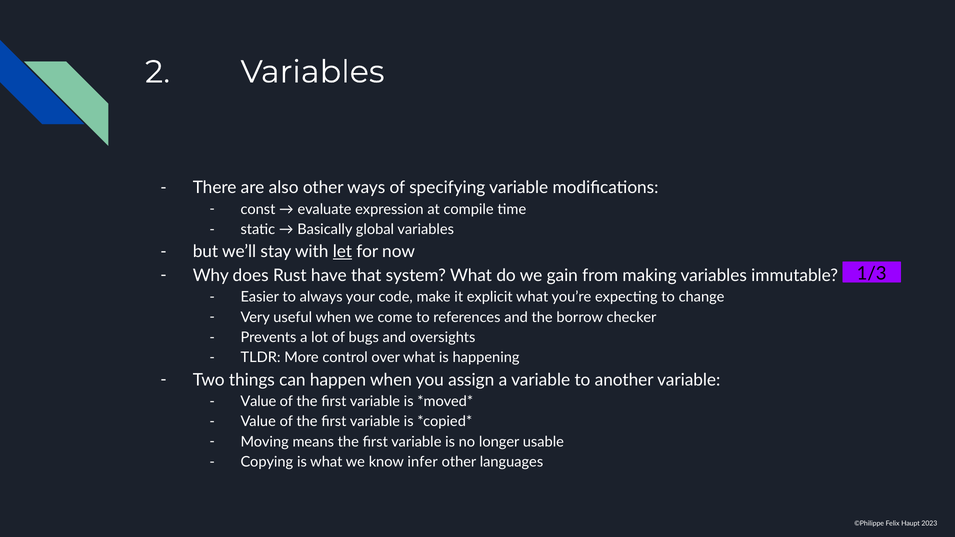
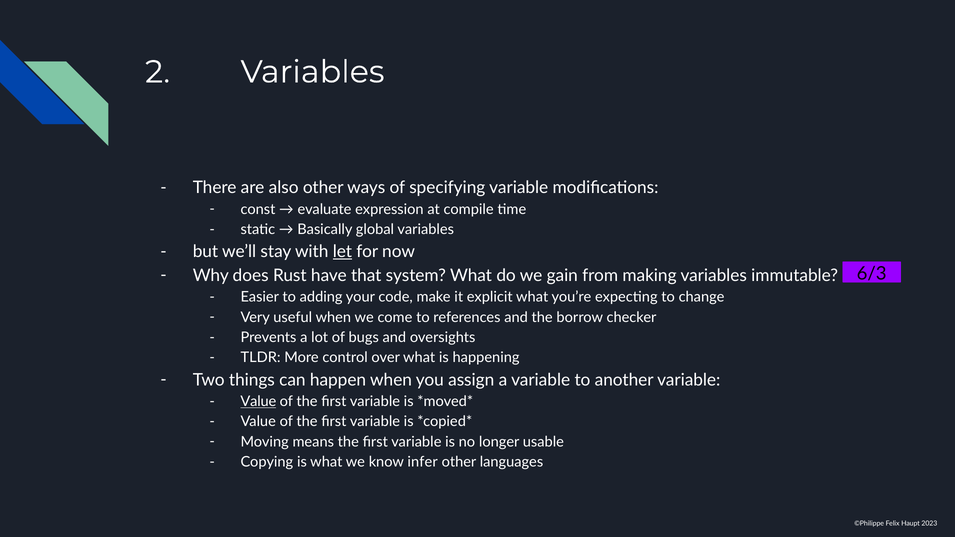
1/3: 1/3 -> 6/3 (872, 273)
always: always -> adding (321, 297)
Value underline: none -> present (258, 402)
